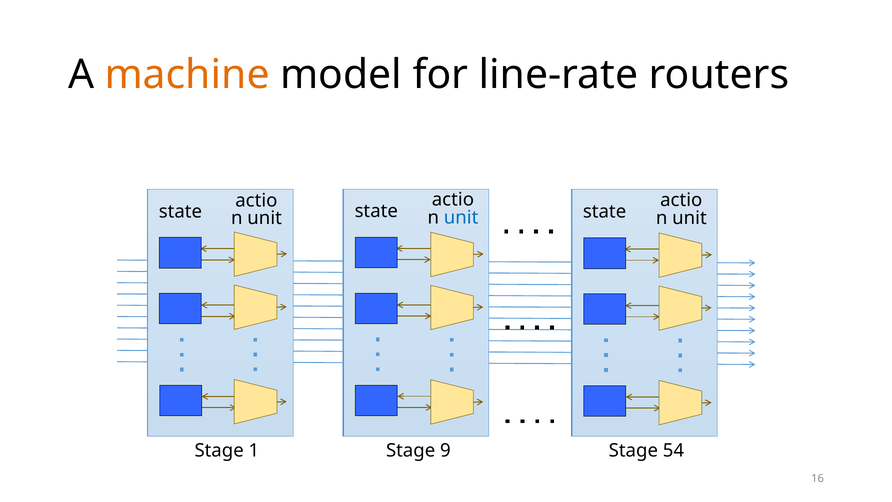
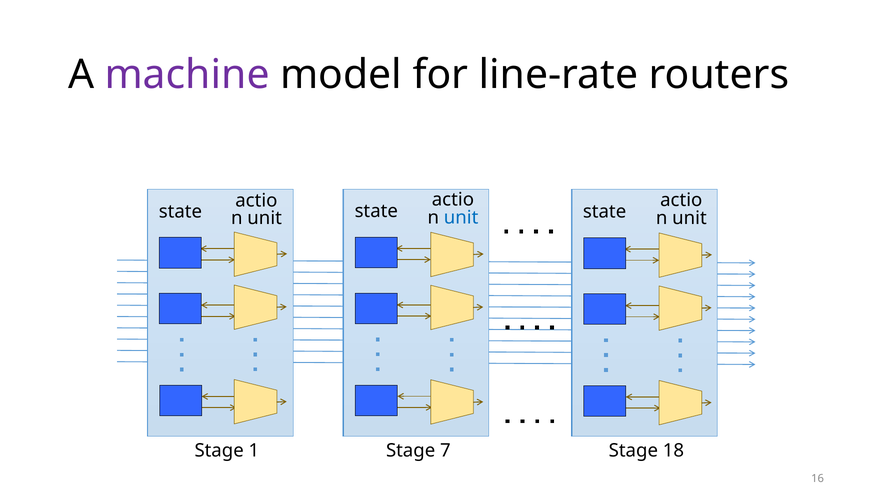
machine colour: orange -> purple (187, 75)
9: 9 -> 7 (445, 450)
54: 54 -> 18 (673, 450)
